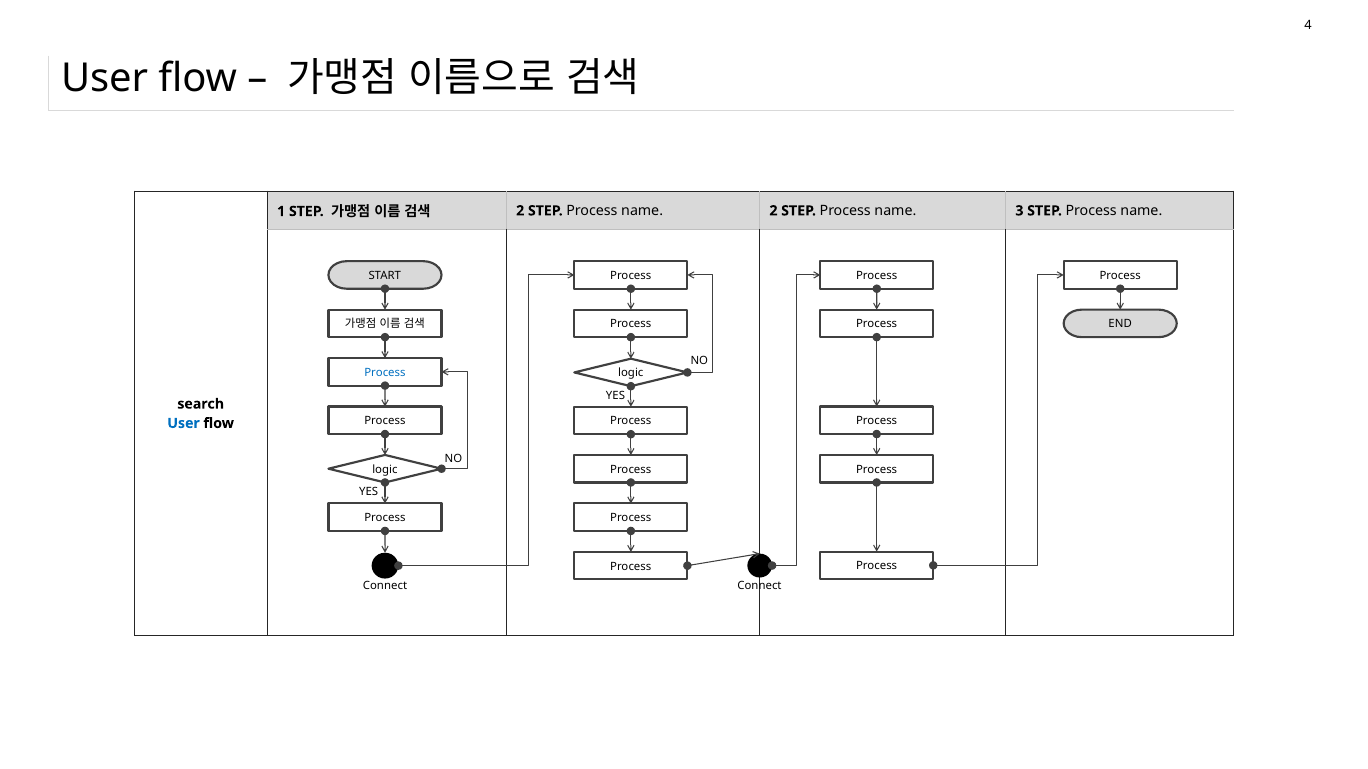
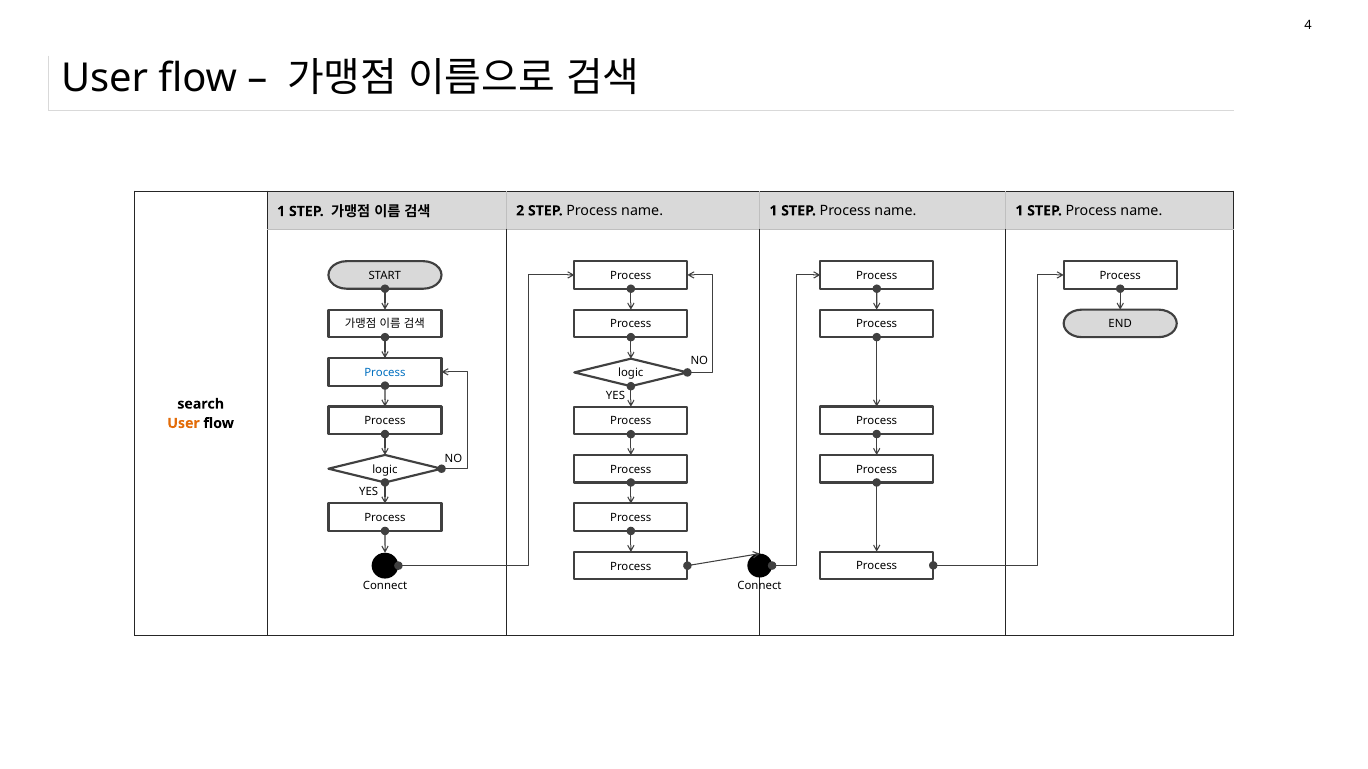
2: 2 -> 1 (773, 211)
3: 3 -> 1 (1019, 211)
User colour: blue -> orange (184, 424)
